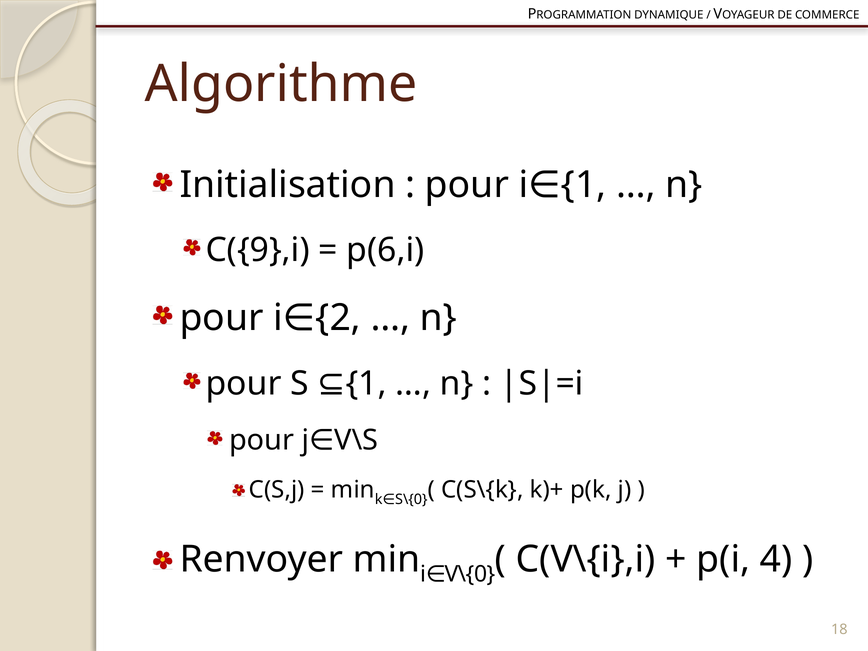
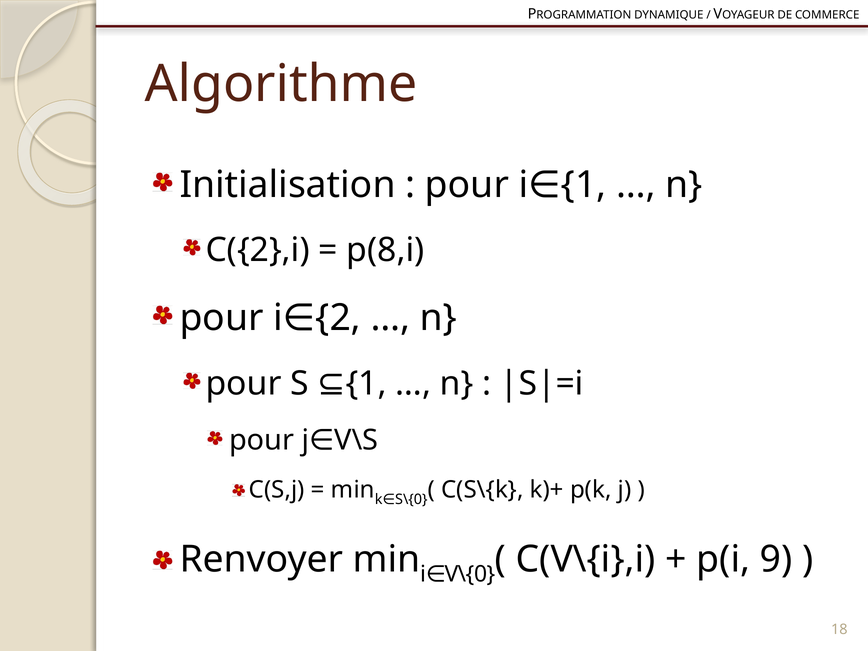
C({9},i: C({9},i -> C({2},i (258, 250)
p(6,i: p(6,i -> p(8,i (385, 250)
4: 4 -> 9 (776, 560)
